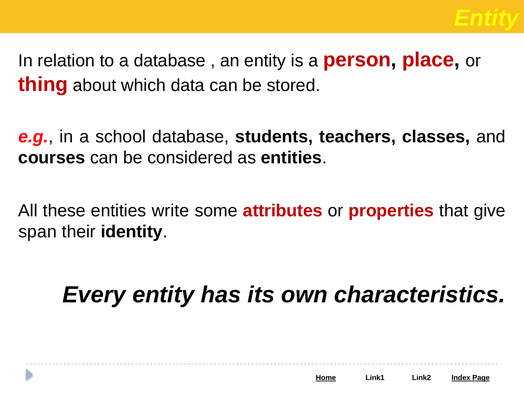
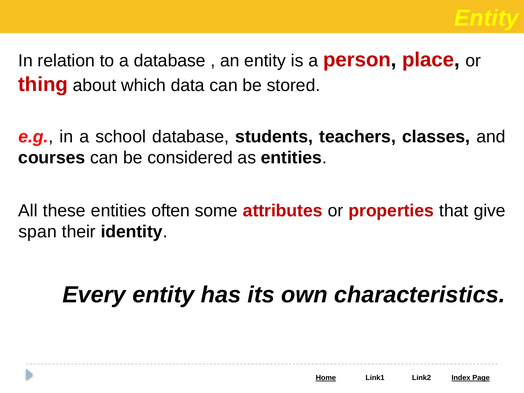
write: write -> often (171, 211)
